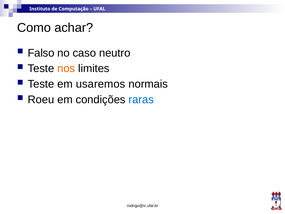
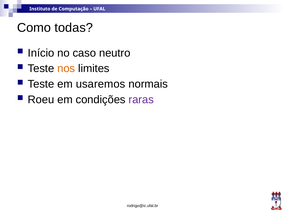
achar: achar -> todas (74, 28)
Falso: Falso -> Início (41, 53)
raras colour: blue -> purple (141, 99)
